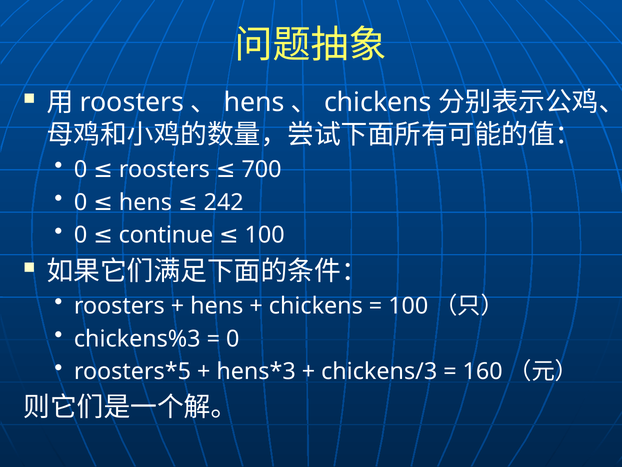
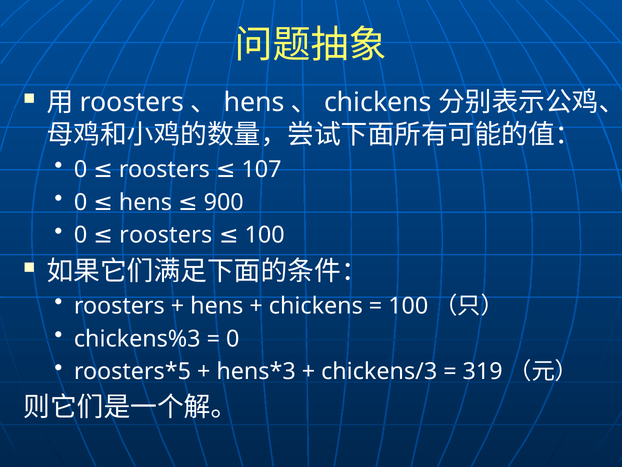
700: 700 -> 107 (262, 169)
242: 242 -> 900 (224, 202)
continue: continue -> roosters (166, 235)
160: 160 -> 319 (483, 371)
